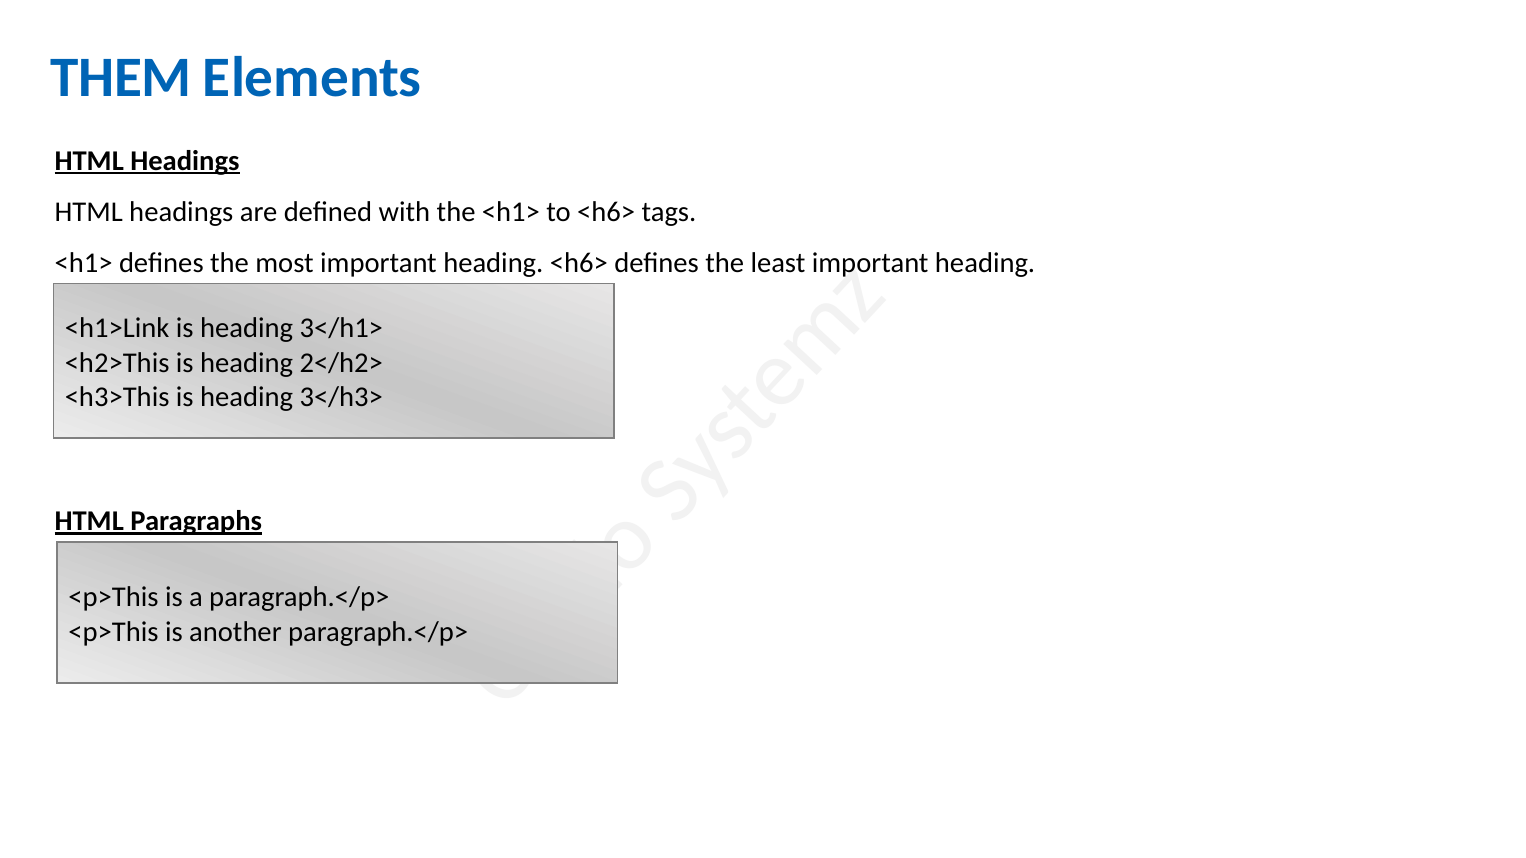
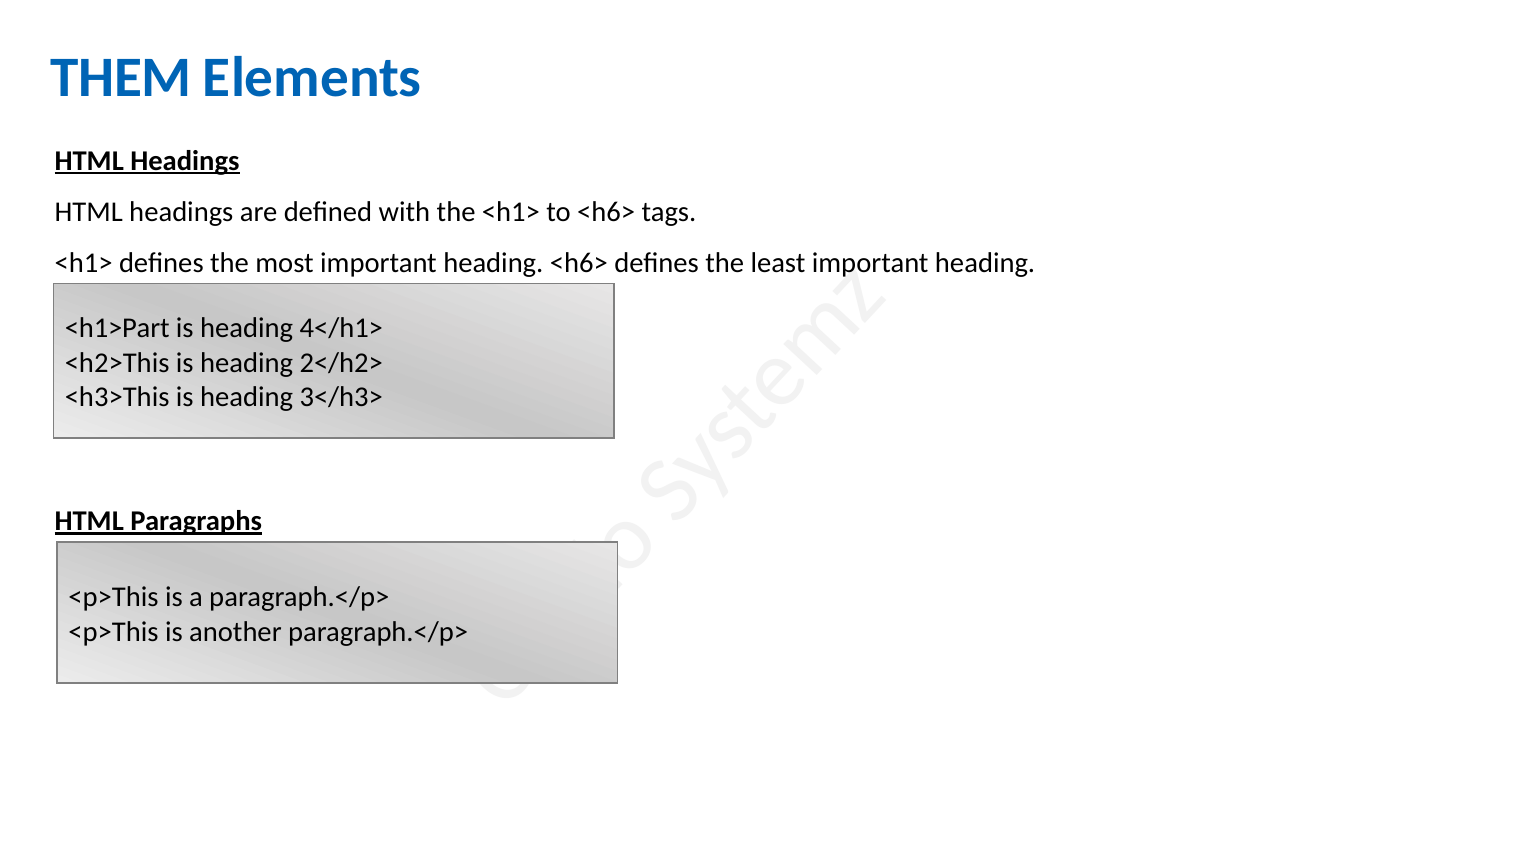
<h1>Link: <h1>Link -> <h1>Part (117, 328)
3</h1>: 3</h1> -> 4</h1> (341, 328)
